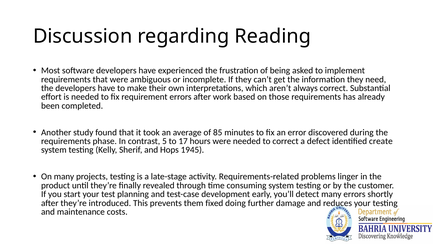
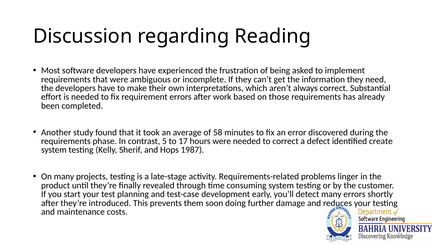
85: 85 -> 58 (218, 132)
1945: 1945 -> 1987 (192, 150)
fixed: fixed -> soon (214, 203)
